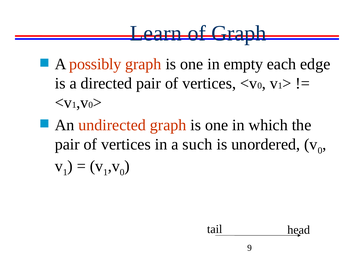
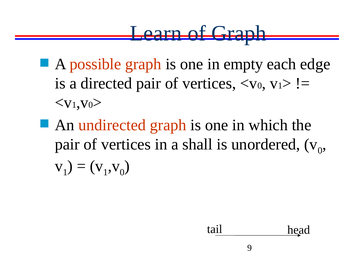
possibly: possibly -> possible (95, 64)
such: such -> shall (197, 144)
